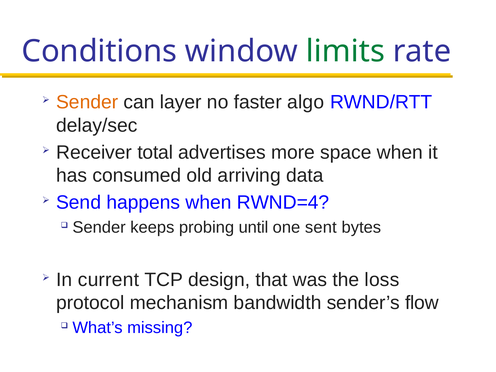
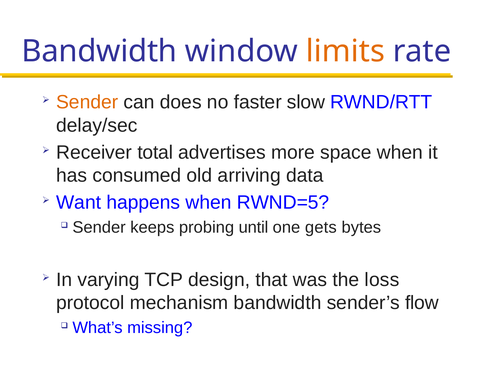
Conditions: Conditions -> Bandwidth (99, 51)
limits colour: green -> orange (345, 51)
layer: layer -> does (181, 102)
algo: algo -> slow (306, 102)
Send: Send -> Want (79, 203)
RWND=4: RWND=4 -> RWND=5 (283, 203)
sent: sent -> gets (321, 227)
current: current -> varying (109, 280)
